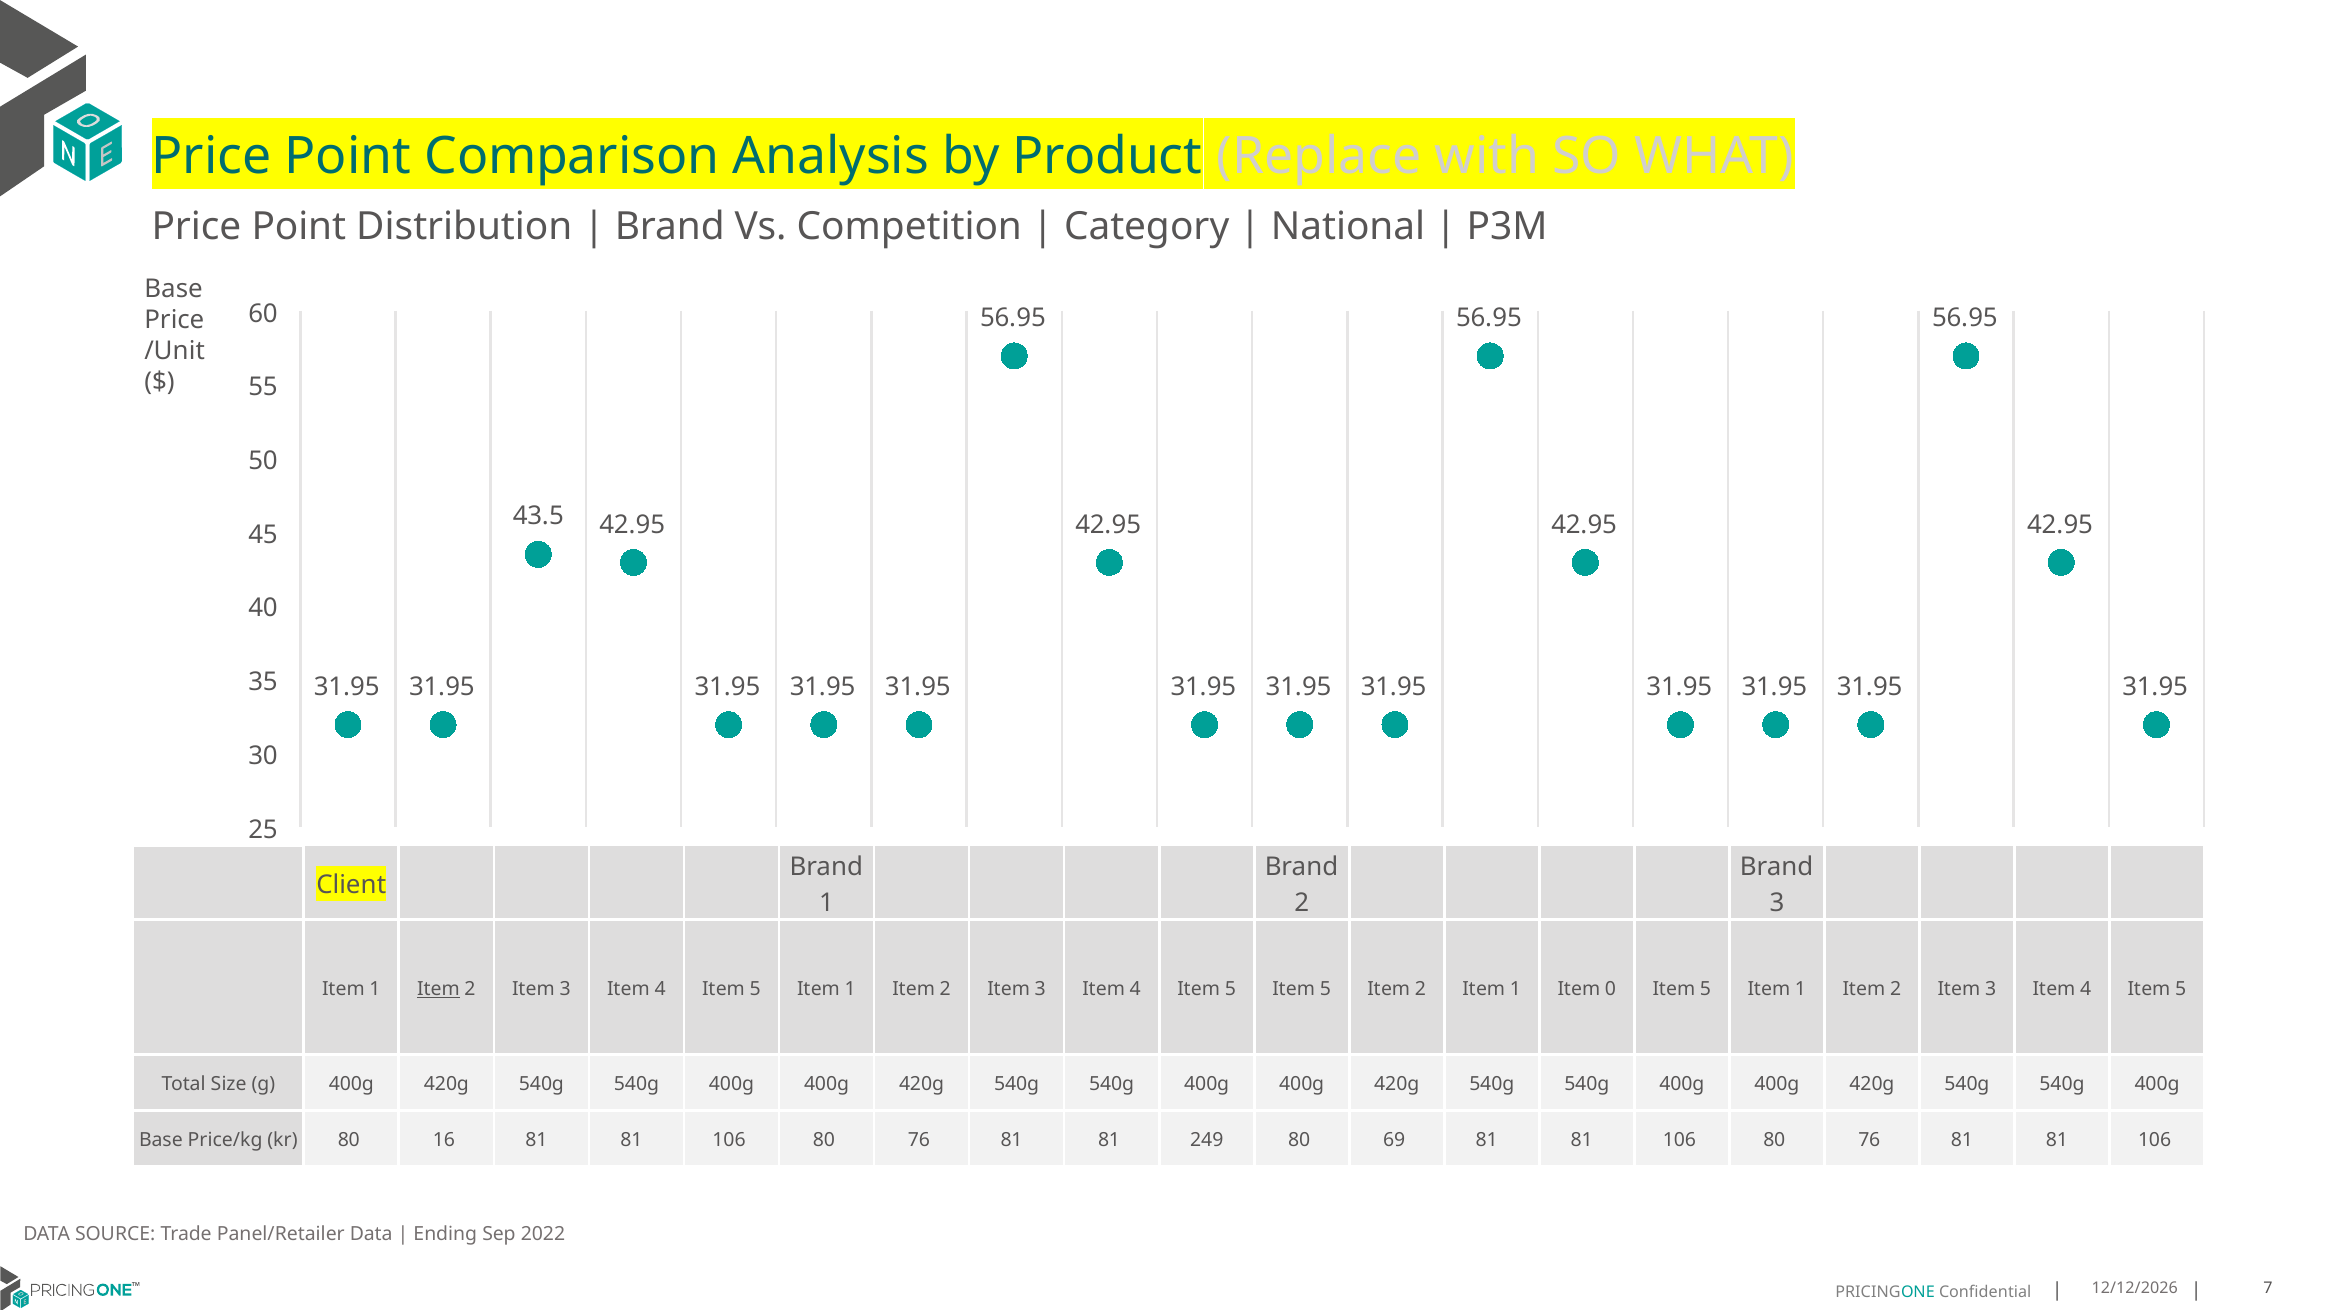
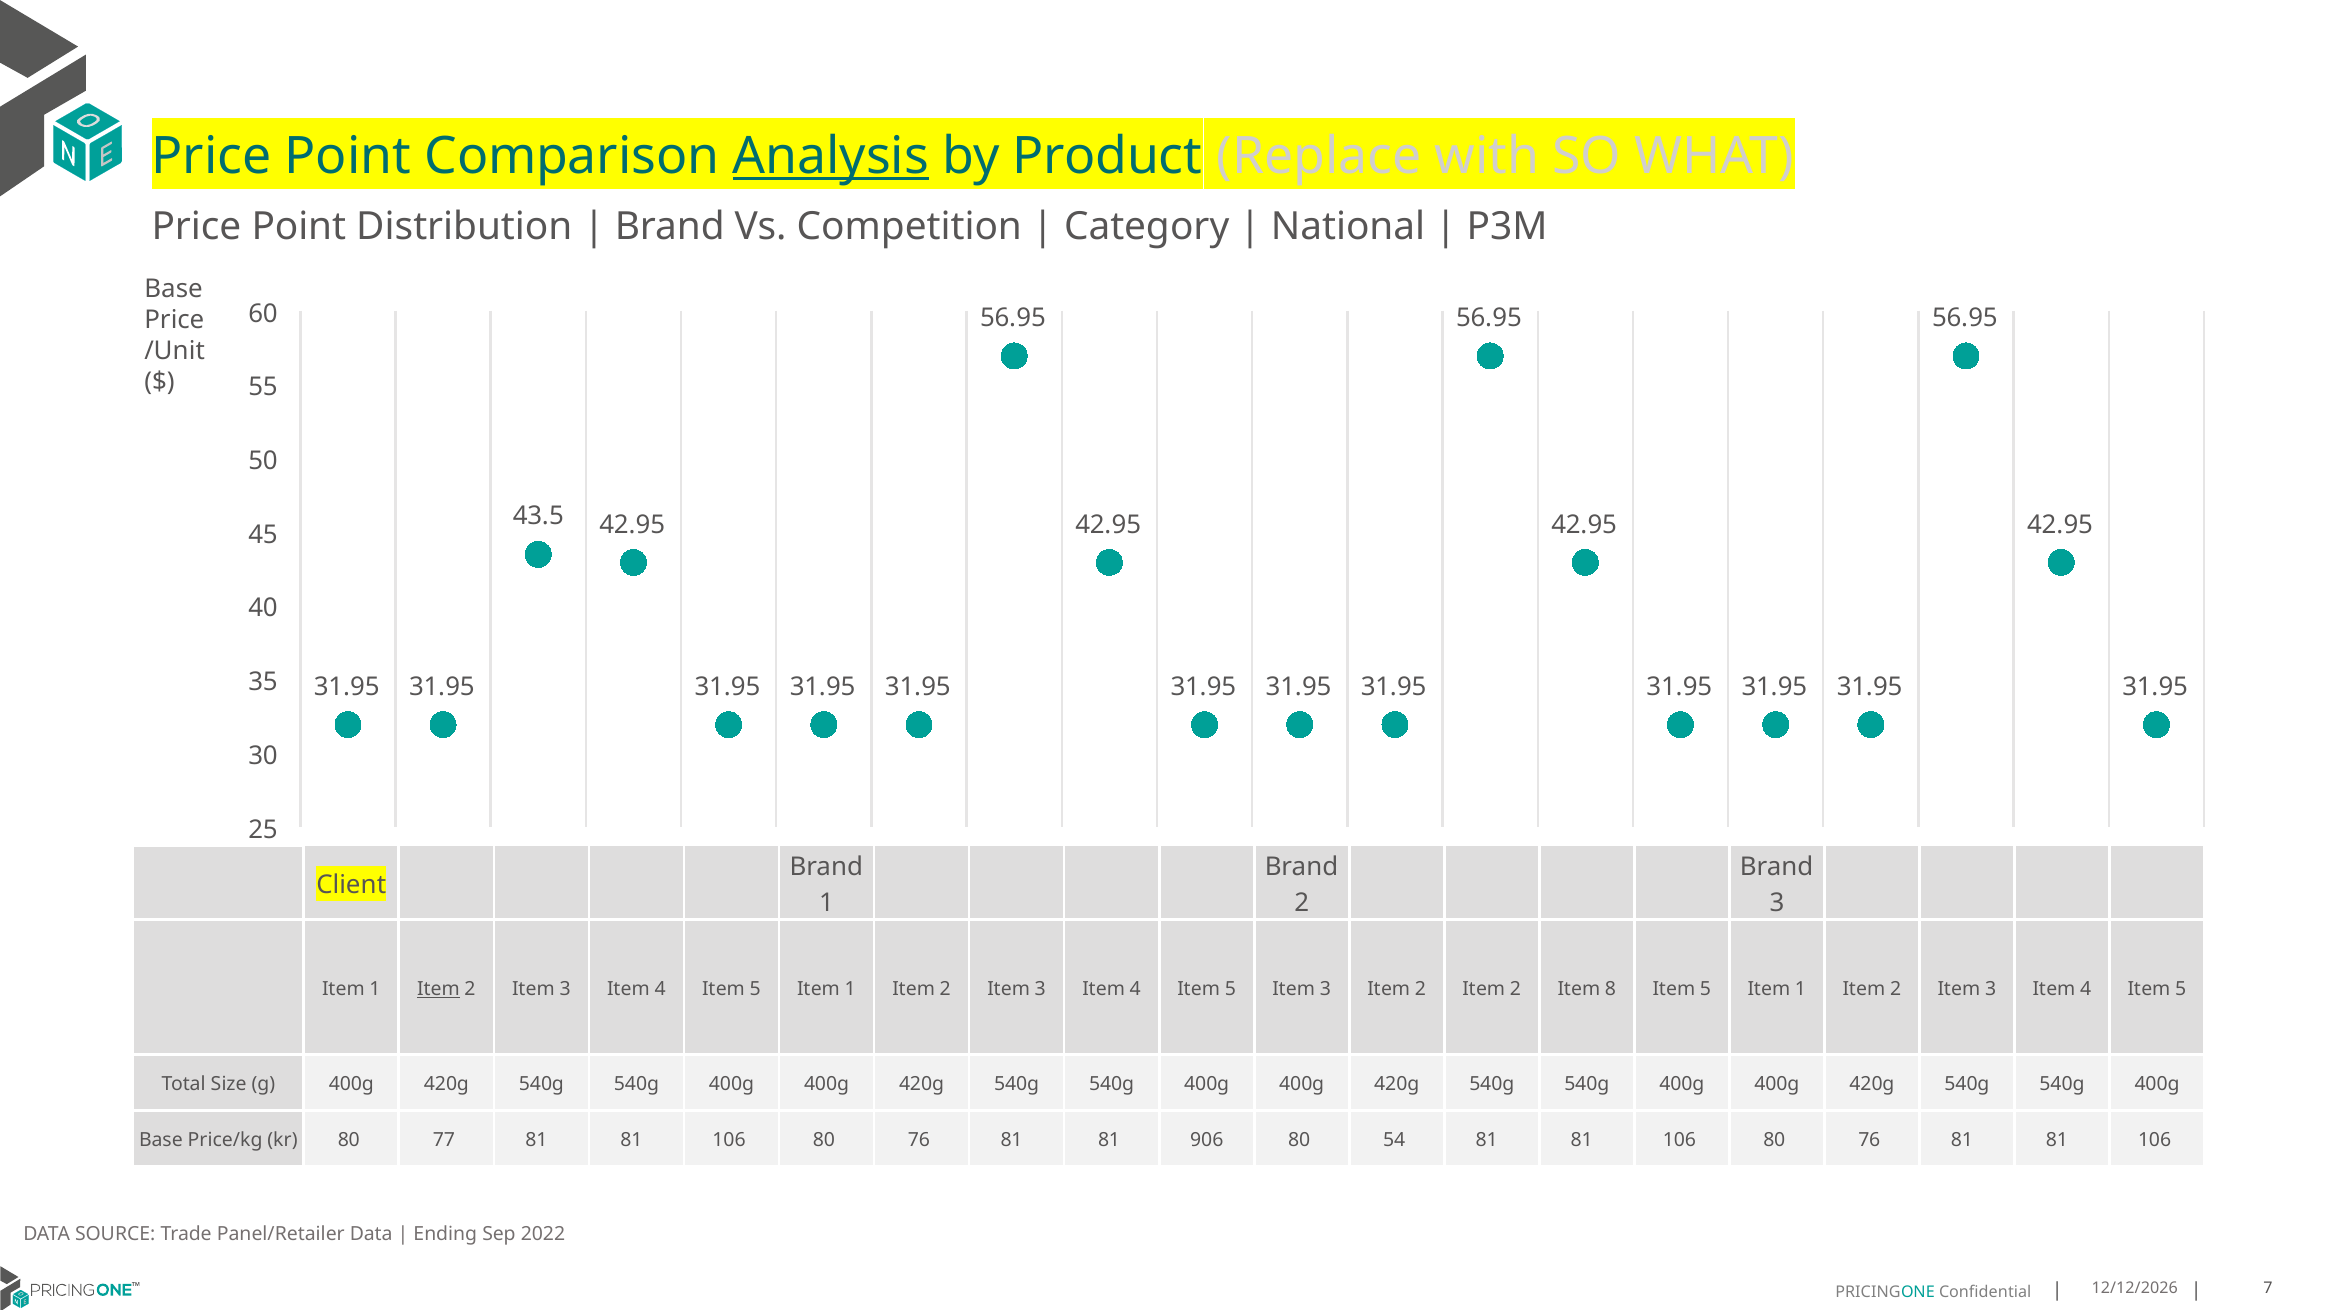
Analysis underline: none -> present (831, 157)
5 Item 5: 5 -> 3 (1325, 989)
2 Item 1: 1 -> 2 (1515, 989)
0: 0 -> 8 (1610, 989)
16: 16 -> 77 (444, 1140)
249: 249 -> 906 (1207, 1140)
69: 69 -> 54 (1394, 1140)
